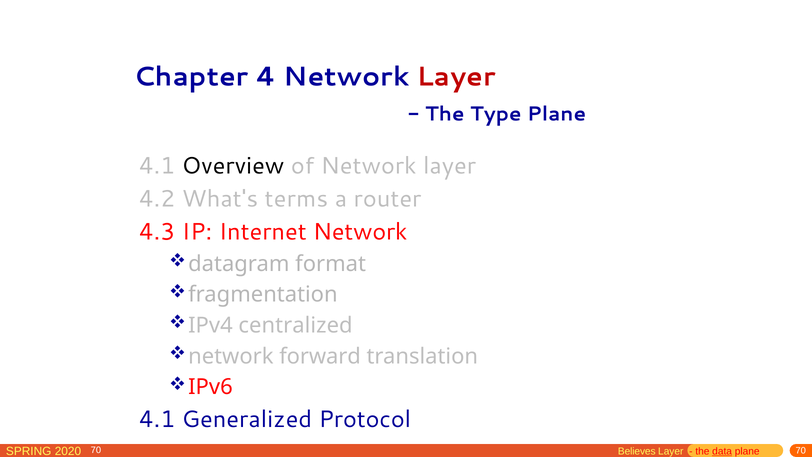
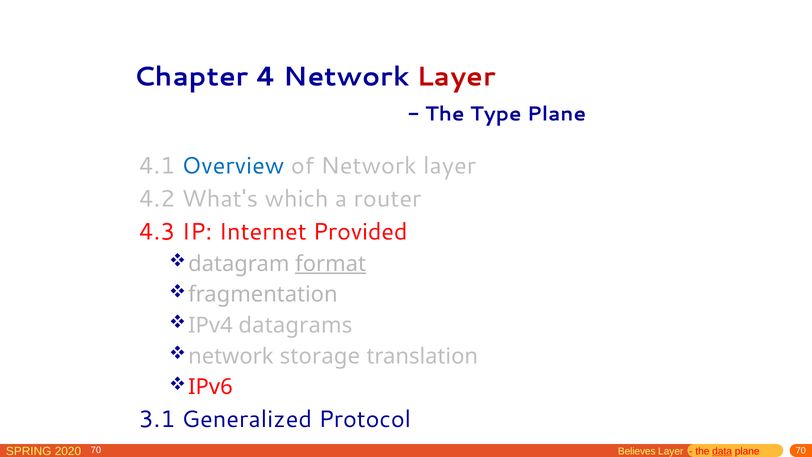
Overview colour: black -> blue (233, 166)
terms: terms -> which (297, 199)
Internet Network: Network -> Provided (360, 232)
format underline: none -> present (331, 264)
centralized: centralized -> datagrams (295, 325)
forward: forward -> storage (320, 356)
4.1: 4.1 -> 3.1 (157, 419)
